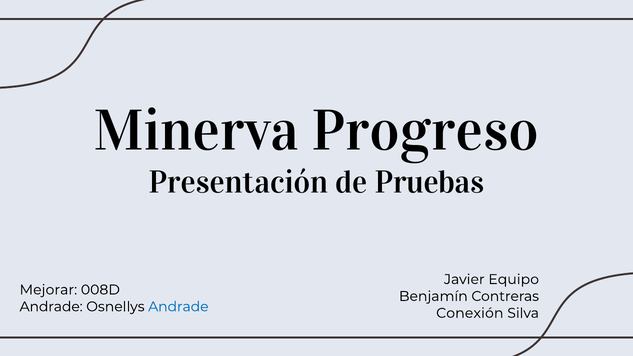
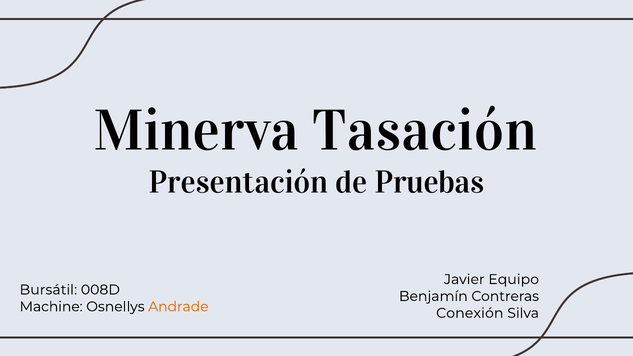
Progreso: Progreso -> Tasación (425, 131)
Mejorar: Mejorar -> Bursátil (48, 290)
Andrade: Andrade -> Machine (51, 307)
Andrade colour: blue -> orange (178, 307)
